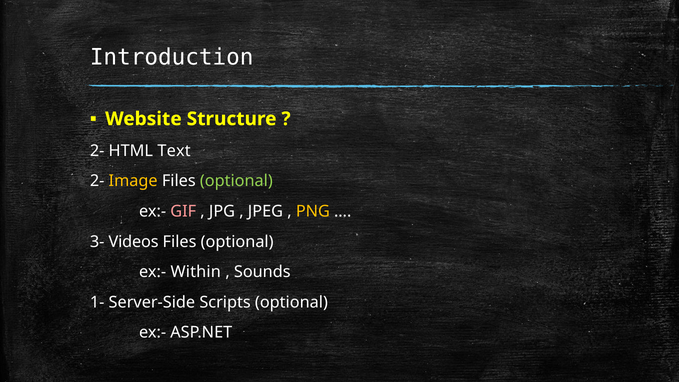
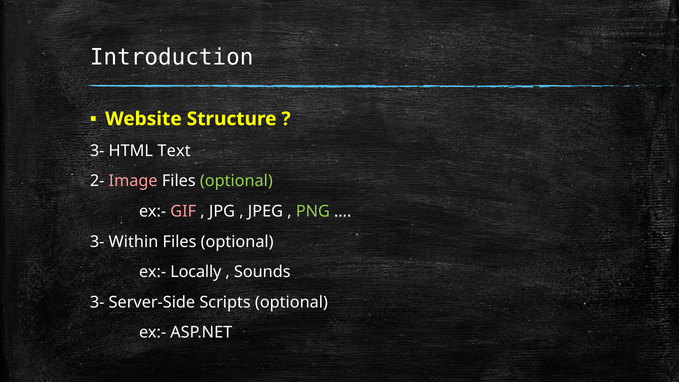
2-: 2- -> 3- (97, 151)
Image colour: yellow -> pink (133, 181)
PNG colour: yellow -> light green (313, 211)
Videos: Videos -> Within (133, 242)
Within: Within -> Locally (196, 272)
1-: 1- -> 3- (97, 302)
